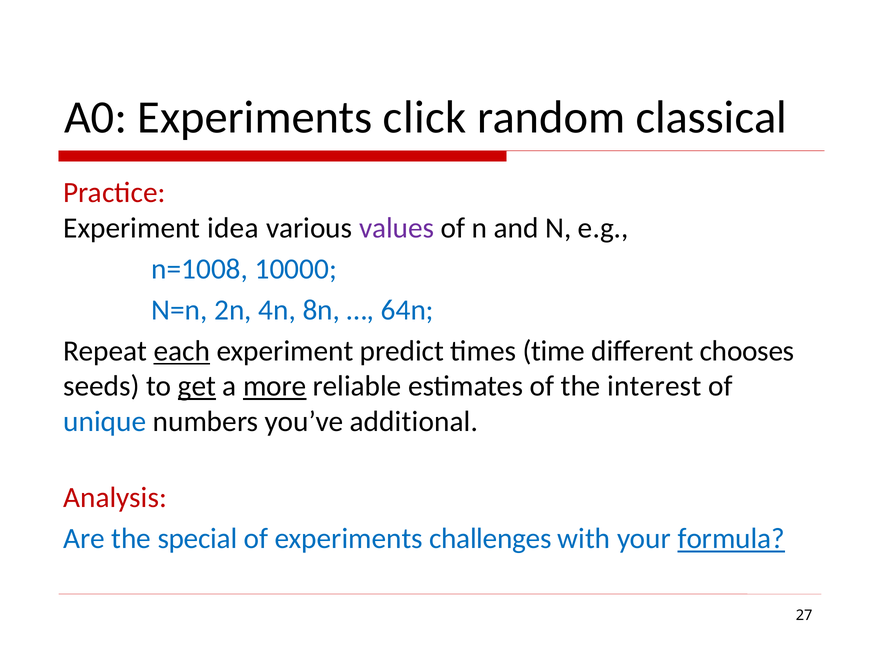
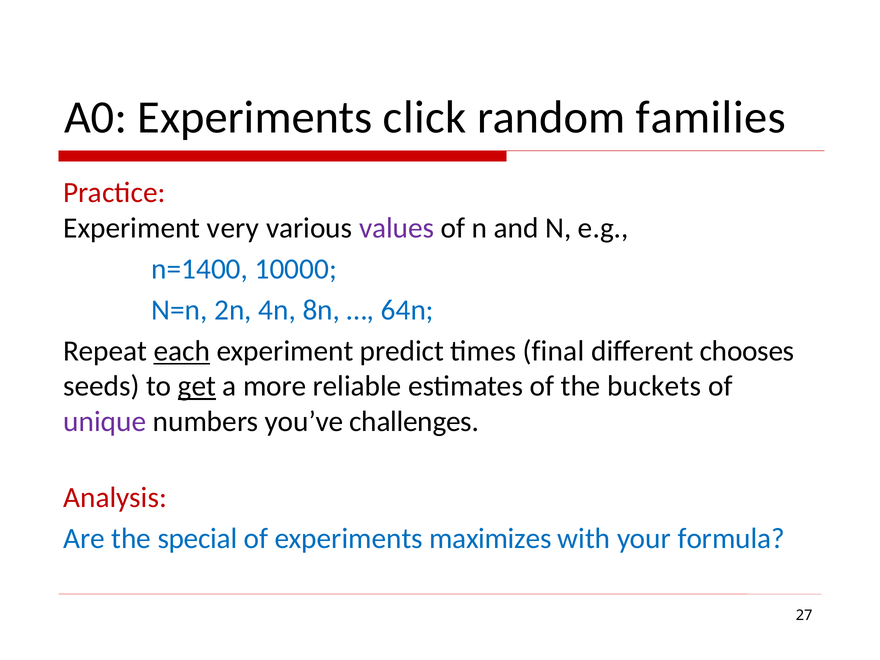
classical: classical -> families (711, 117)
idea: idea -> very (233, 228)
n=1008: n=1008 -> n=1400 (200, 269)
time: time -> final (554, 351)
more underline: present -> none (275, 386)
interest: interest -> buckets (654, 386)
unique colour: blue -> purple (105, 421)
additional: additional -> challenges (414, 421)
challenges: challenges -> maximizes (490, 539)
formula underline: present -> none (731, 539)
